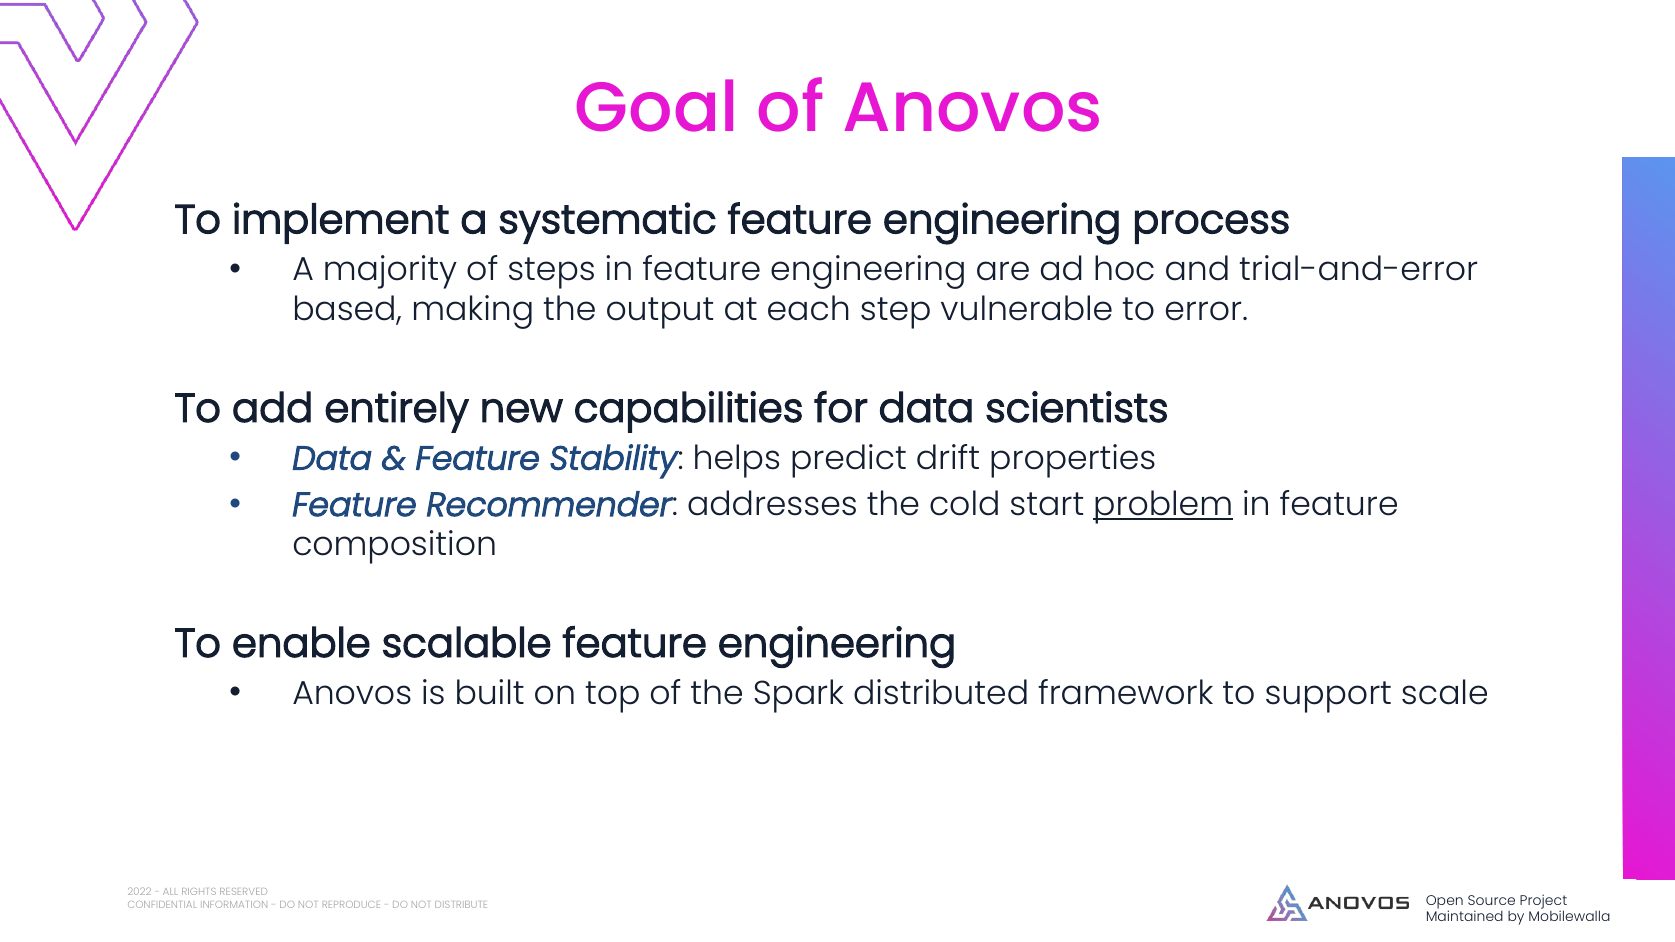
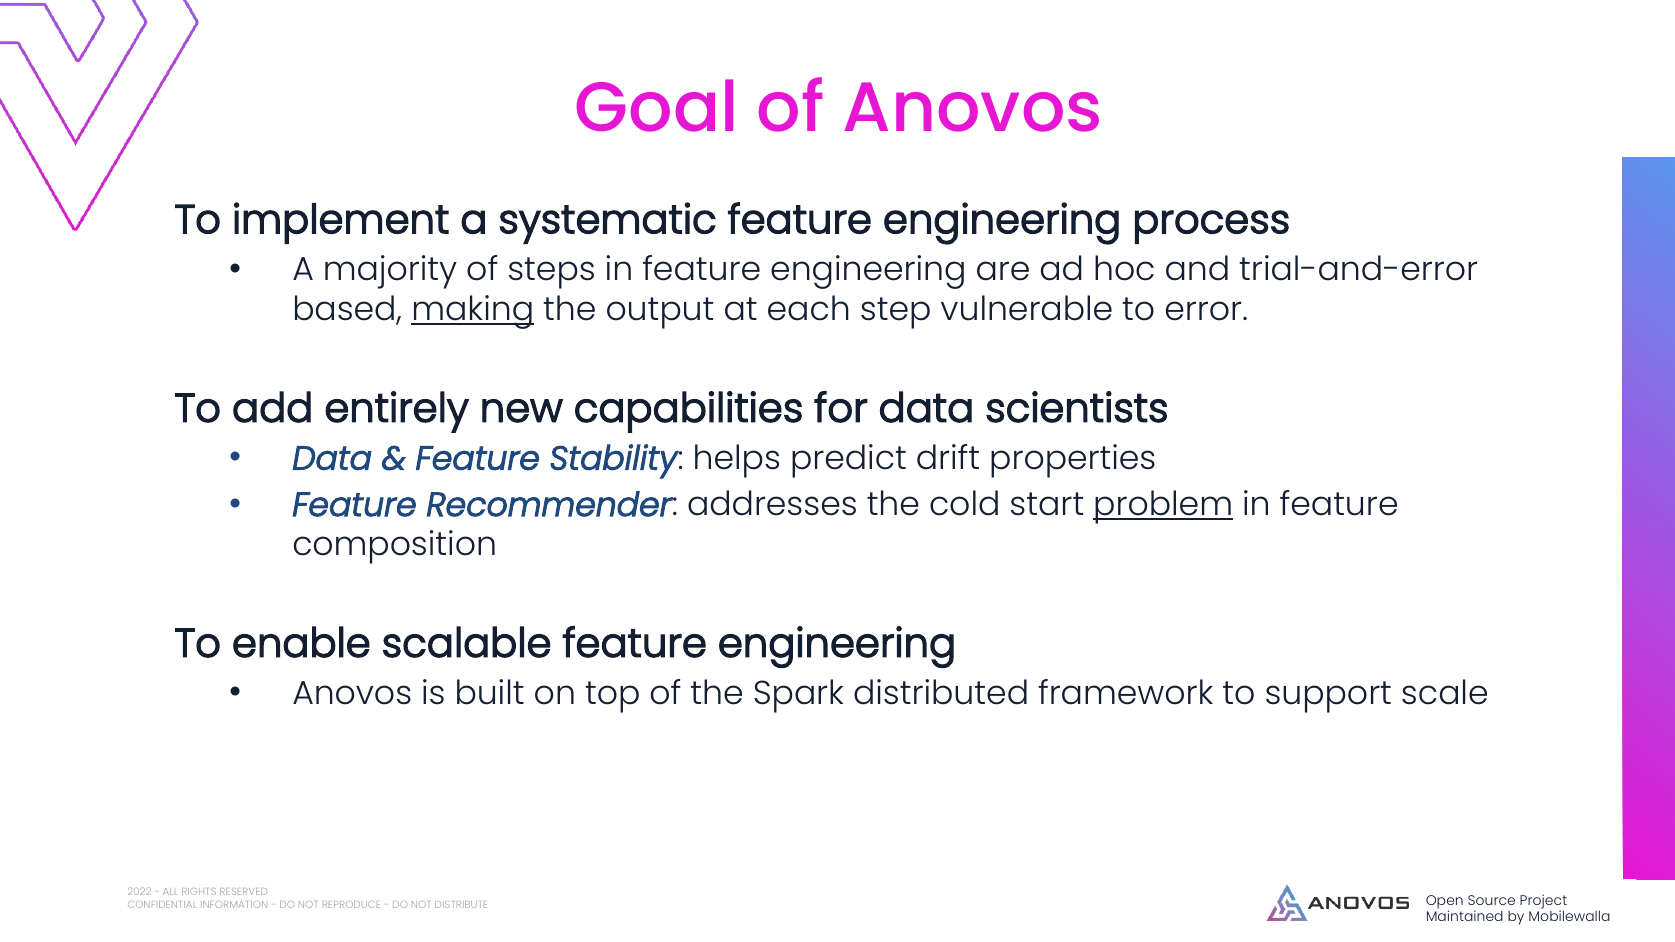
making underline: none -> present (473, 310)
